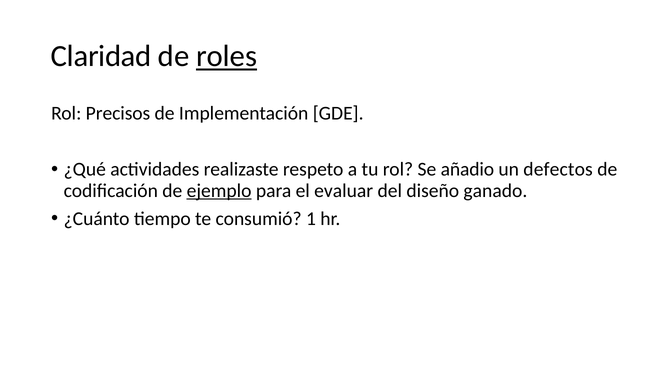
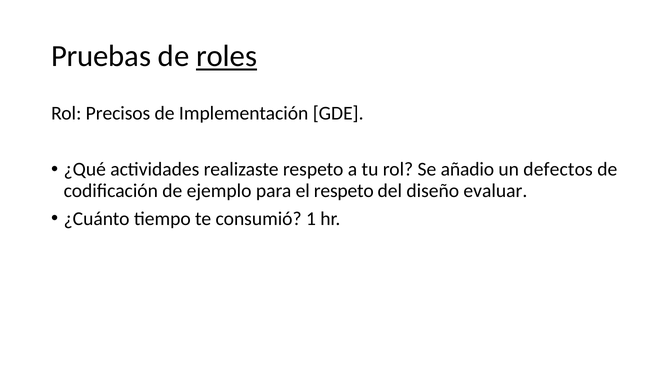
Claridad: Claridad -> Pruebas (101, 56)
ejemplo underline: present -> none (219, 191)
el evaluar: evaluar -> respeto (344, 191)
ganado: ganado -> evaluar (495, 191)
